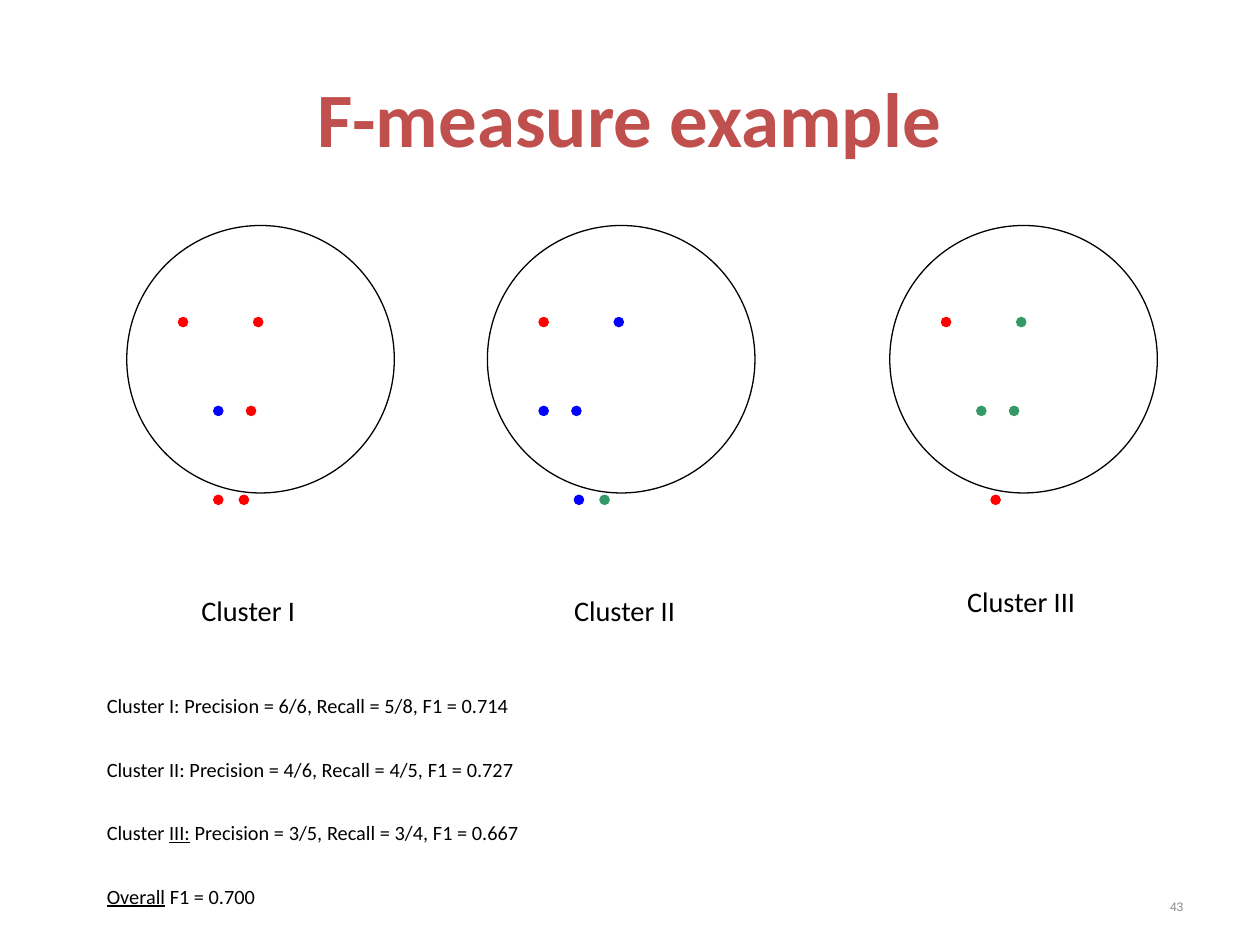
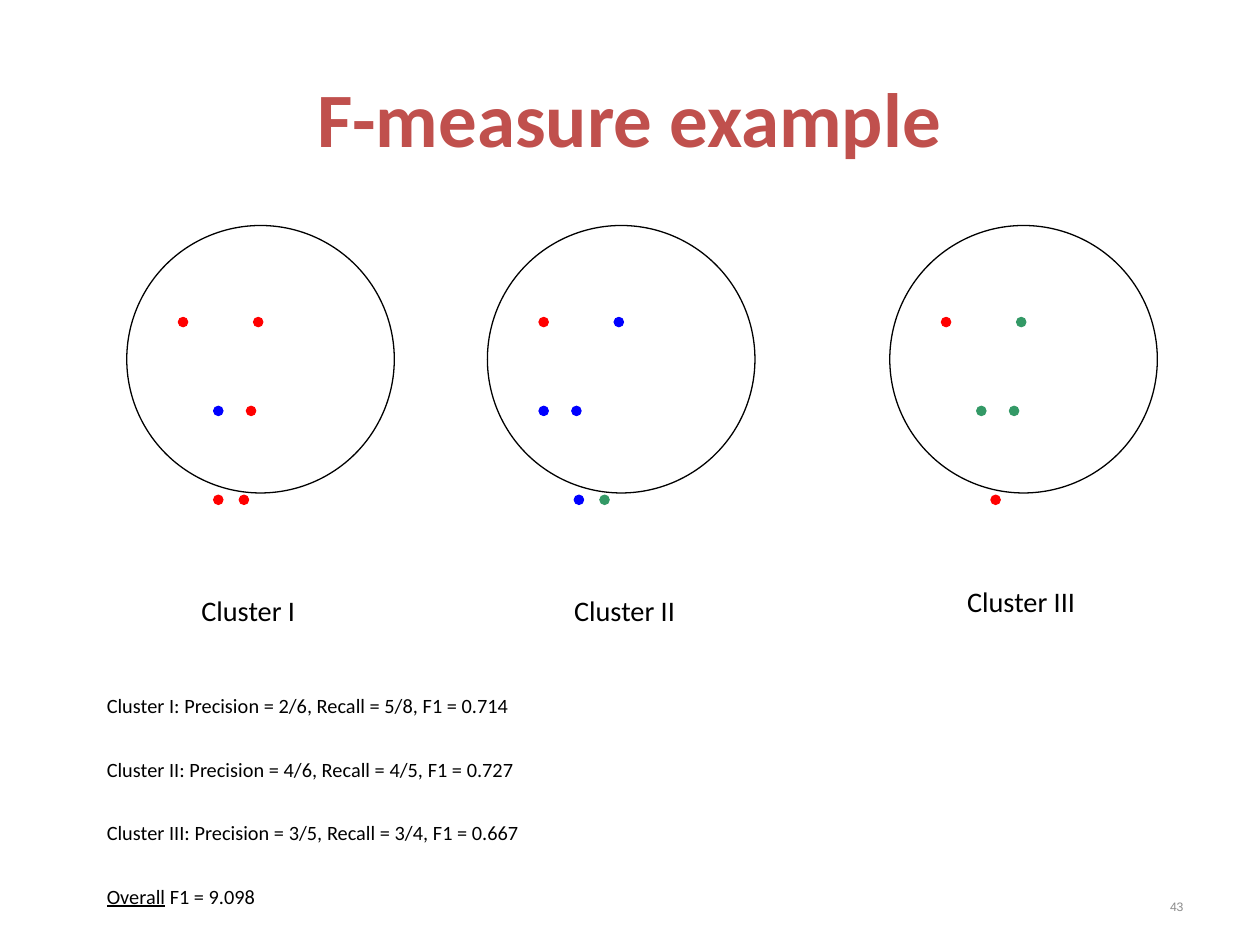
6/6: 6/6 -> 2/6 (295, 707)
III underline: present -> none (180, 834)
0.700: 0.700 -> 9.098 (232, 898)
